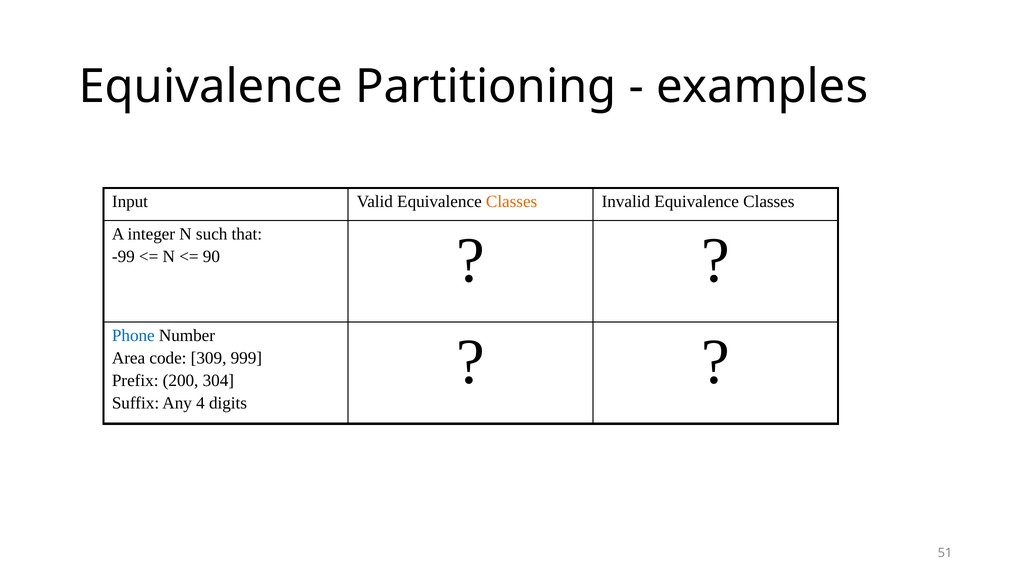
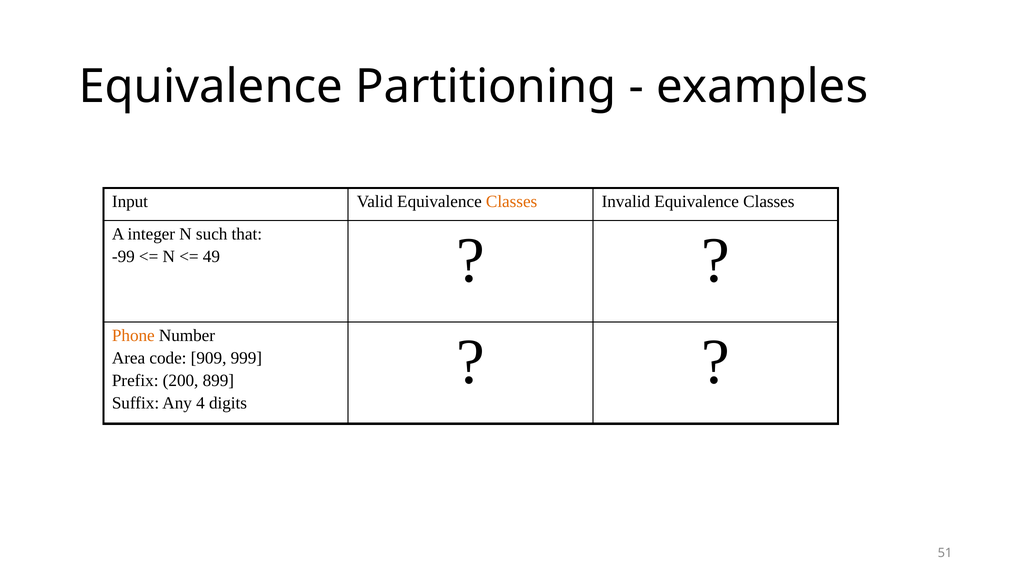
90: 90 -> 49 (211, 256)
Phone colour: blue -> orange (133, 336)
309: 309 -> 909 (209, 358)
304: 304 -> 899 (218, 381)
